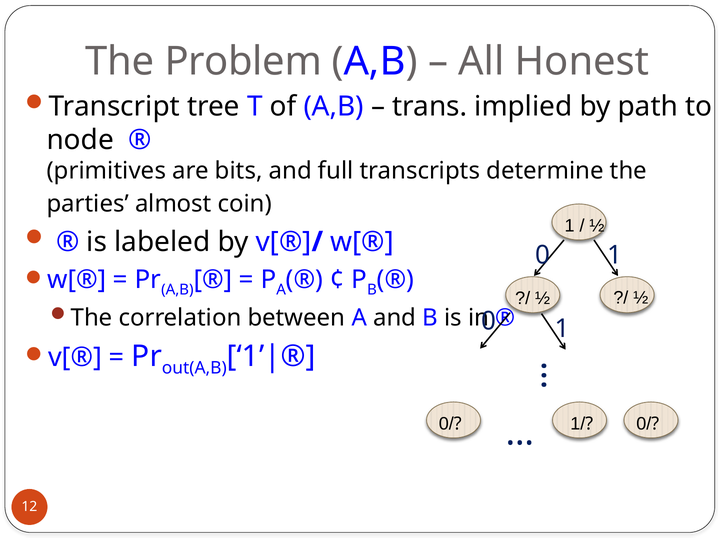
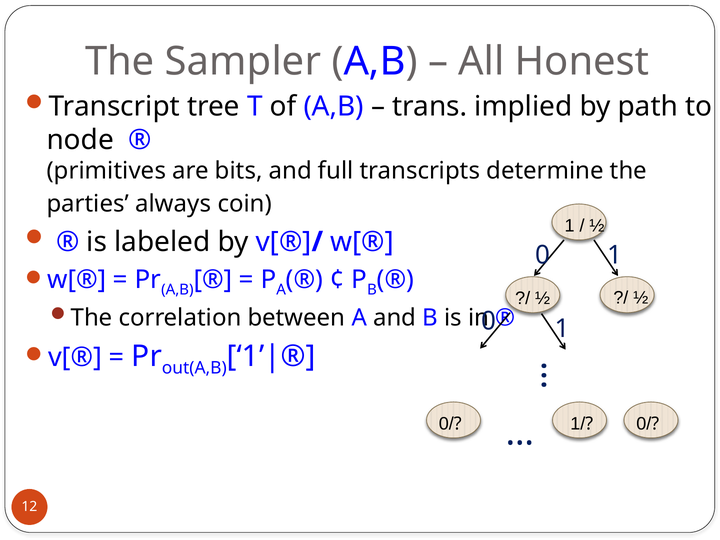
Problem: Problem -> Sampler (243, 62)
almost: almost -> always (173, 204)
